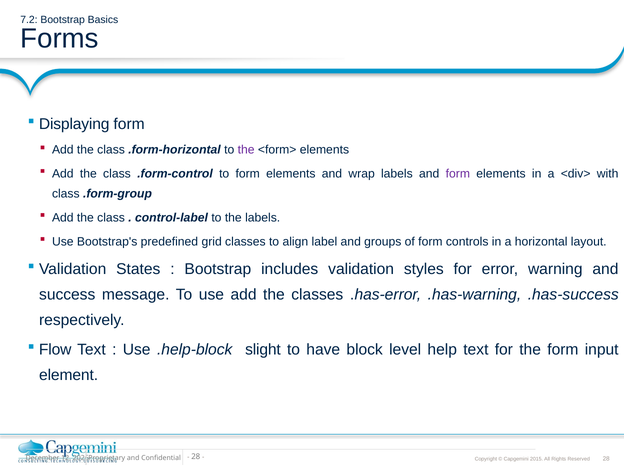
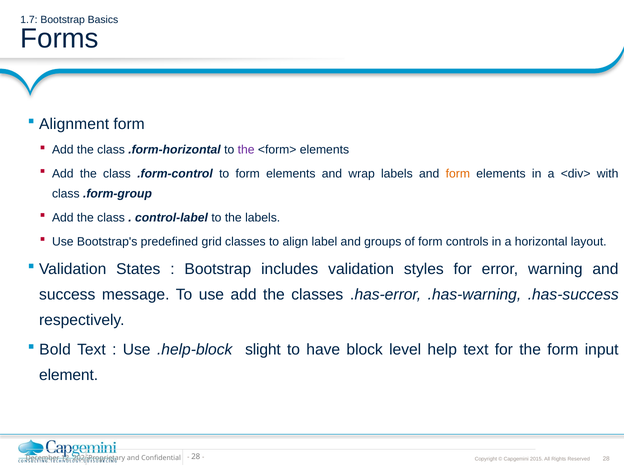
7.2: 7.2 -> 1.7 (29, 20)
Displaying: Displaying -> Alignment (74, 124)
form colour: purple -> orange (458, 174)
Flow: Flow -> Bold (55, 350)
